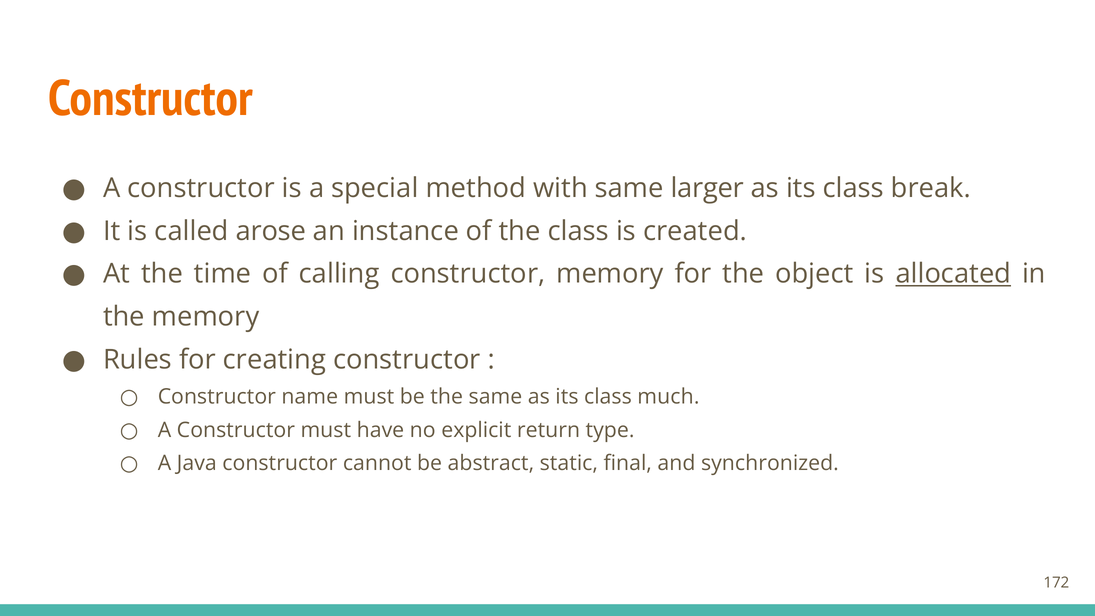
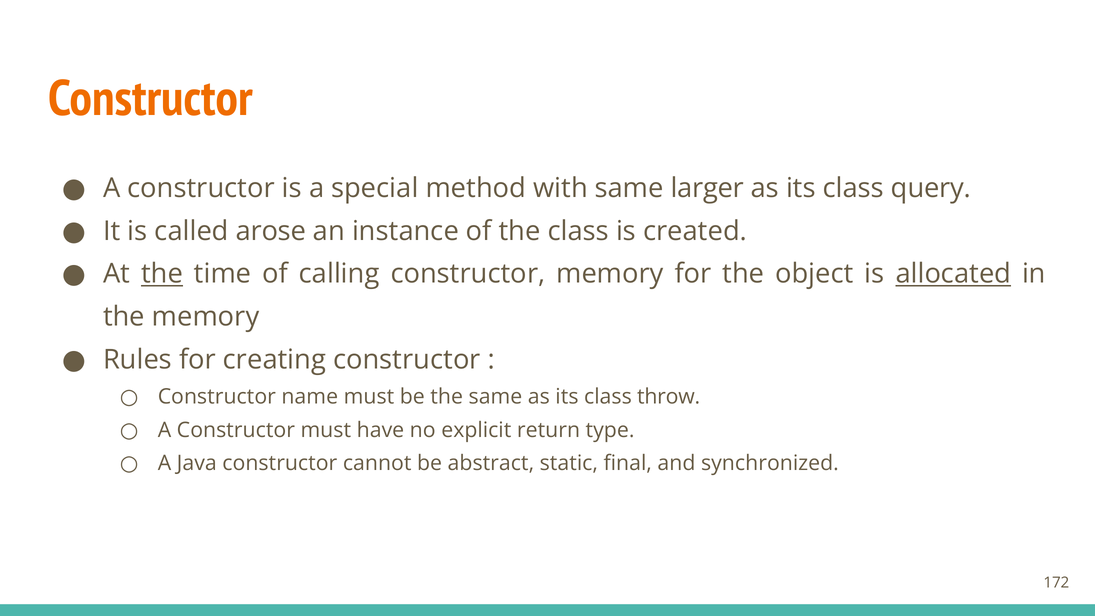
break: break -> query (931, 188)
the underline: none -> present (162, 274)
much: much -> throw (669, 397)
